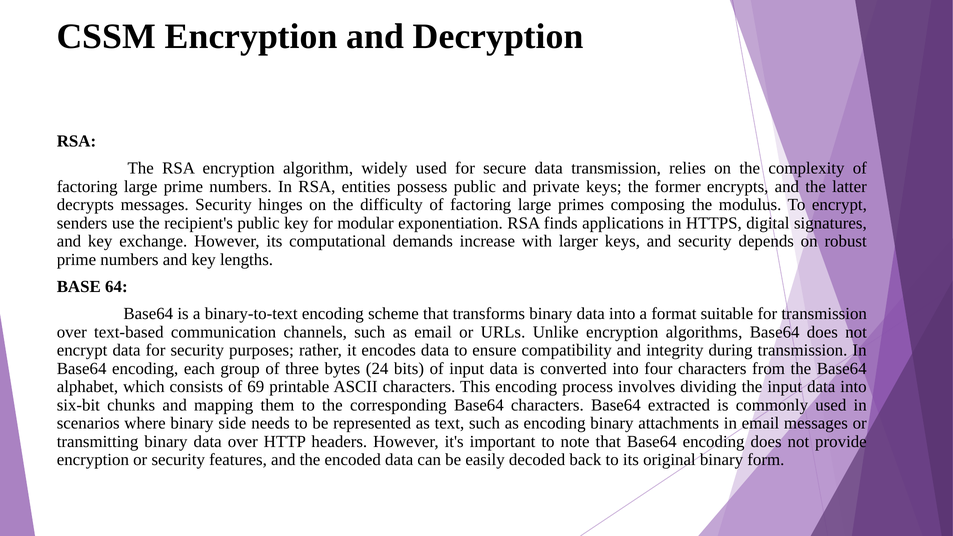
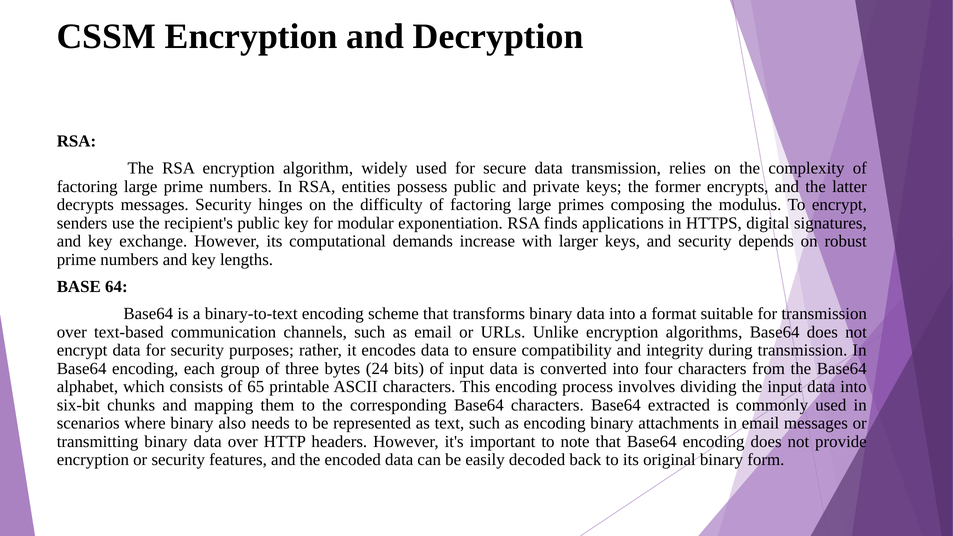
69: 69 -> 65 (256, 387)
side: side -> also (232, 423)
